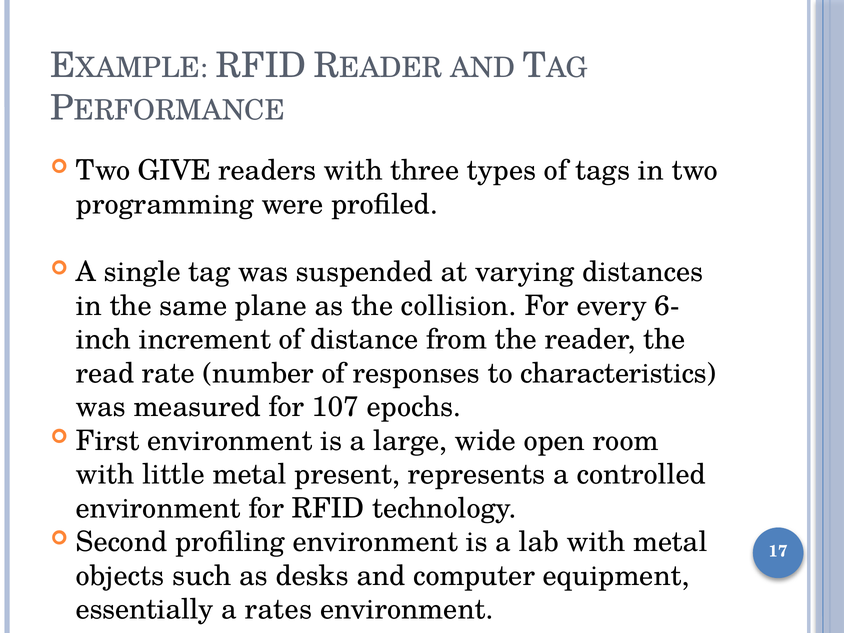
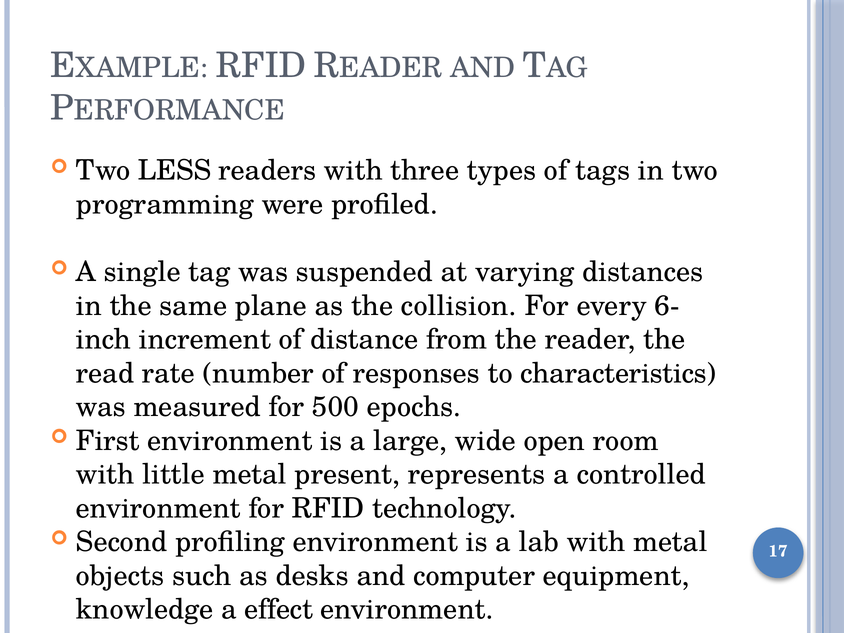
GIVE: GIVE -> LESS (174, 171)
107: 107 -> 500 (335, 407)
essentially: essentially -> knowledge (145, 610)
rates: rates -> effect (279, 610)
